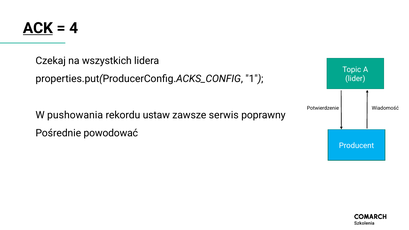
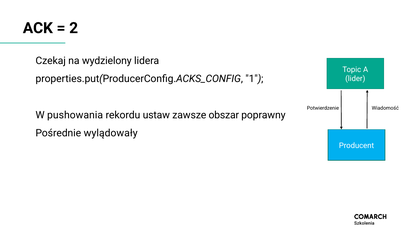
ACK underline: present -> none (38, 28)
4: 4 -> 2 (74, 28)
wszystkich: wszystkich -> wydzielony (107, 61)
serwis: serwis -> obszar (224, 115)
powodować: powodować -> wylądowały (111, 133)
